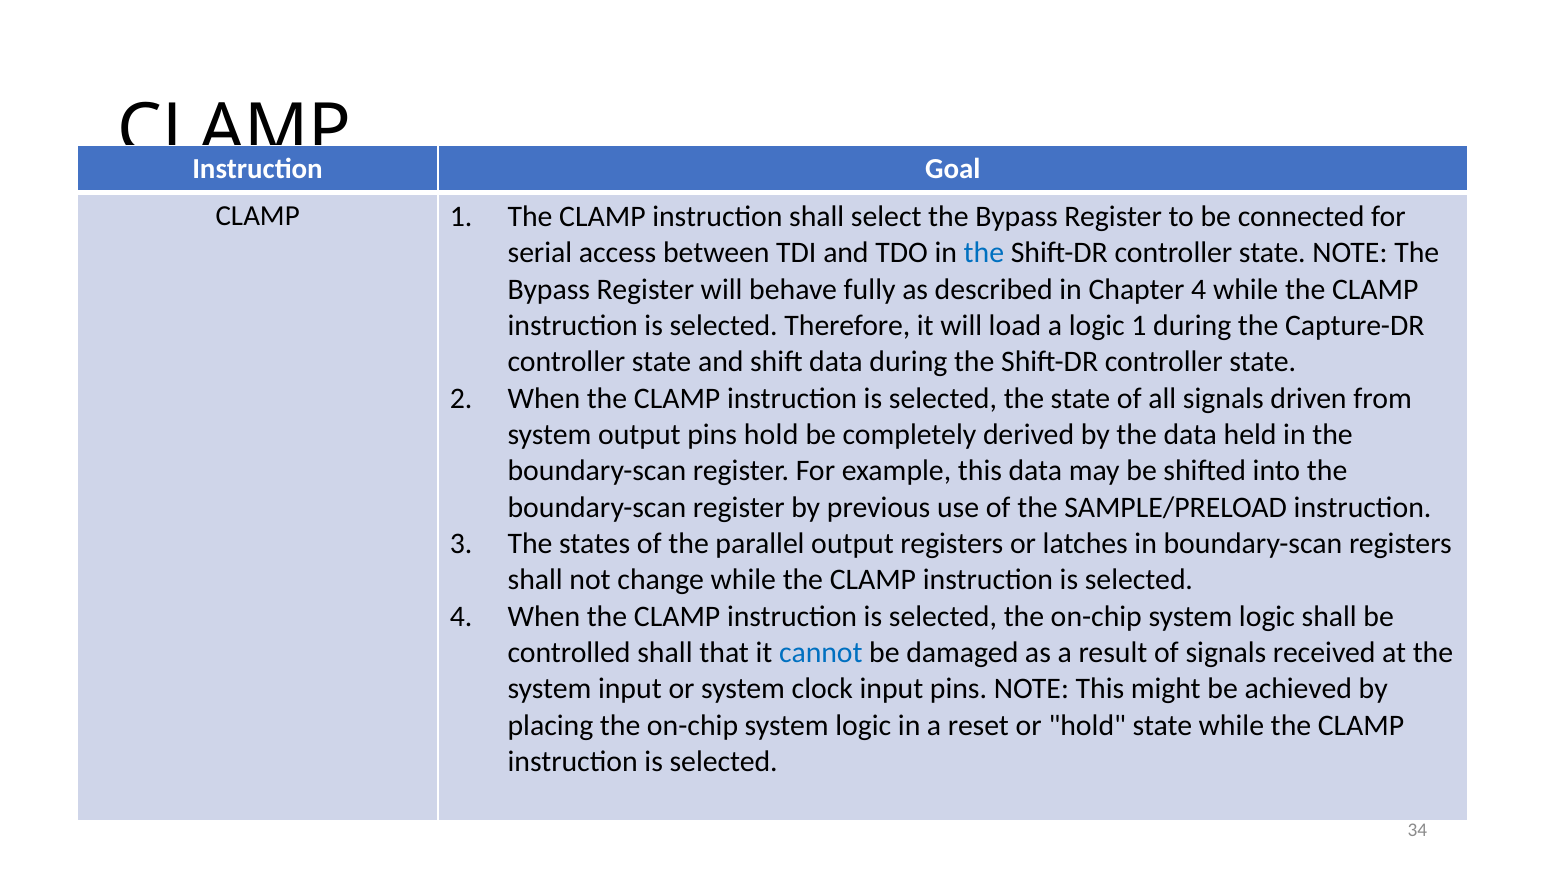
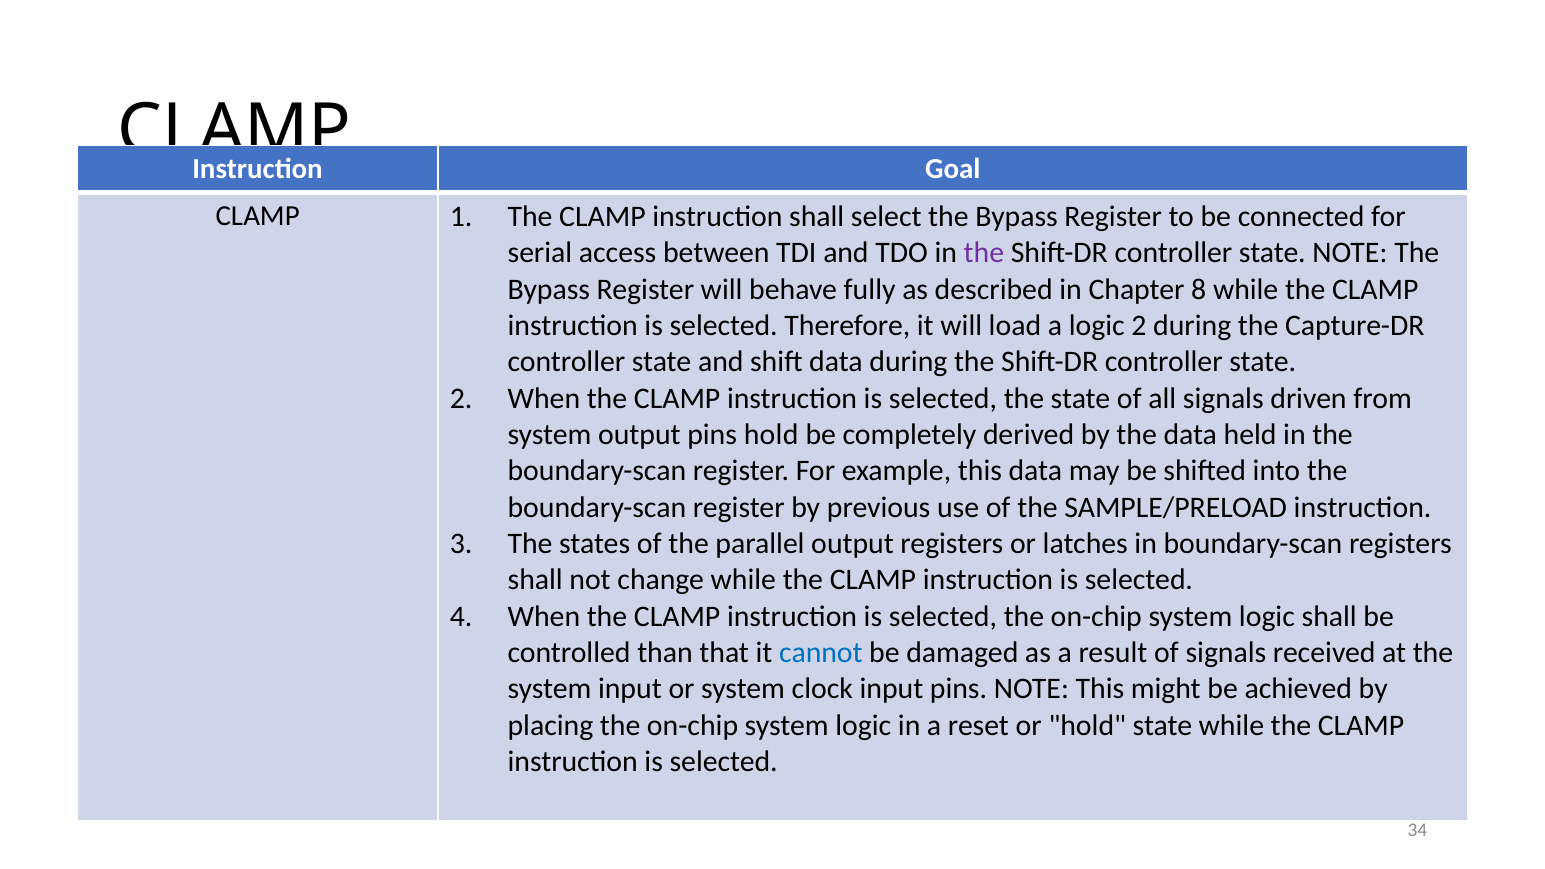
the colour: blue -> purple (984, 253)
Chapter 4: 4 -> 8 (1199, 289)
logic 1: 1 -> 2 (1139, 326)
controlled shall: shall -> than (665, 653)
